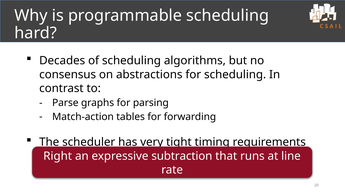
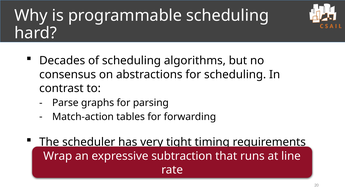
Right: Right -> Wrap (58, 156)
